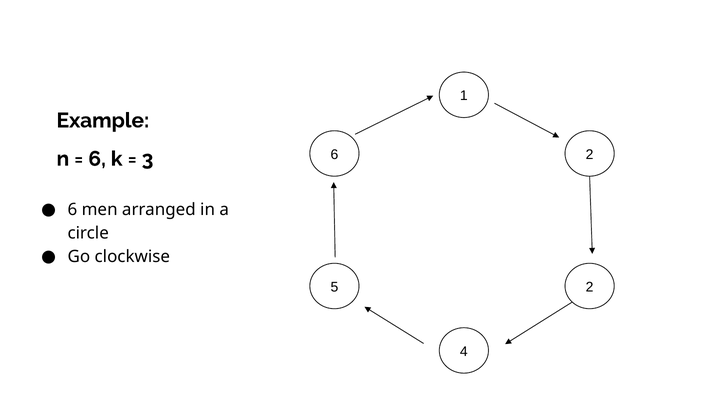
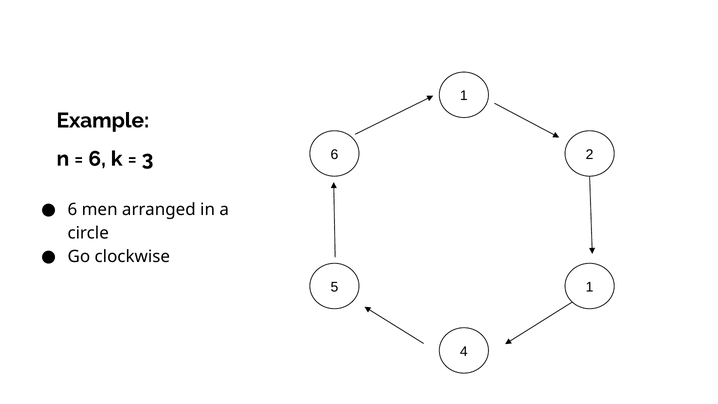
5 2: 2 -> 1 (590, 287)
